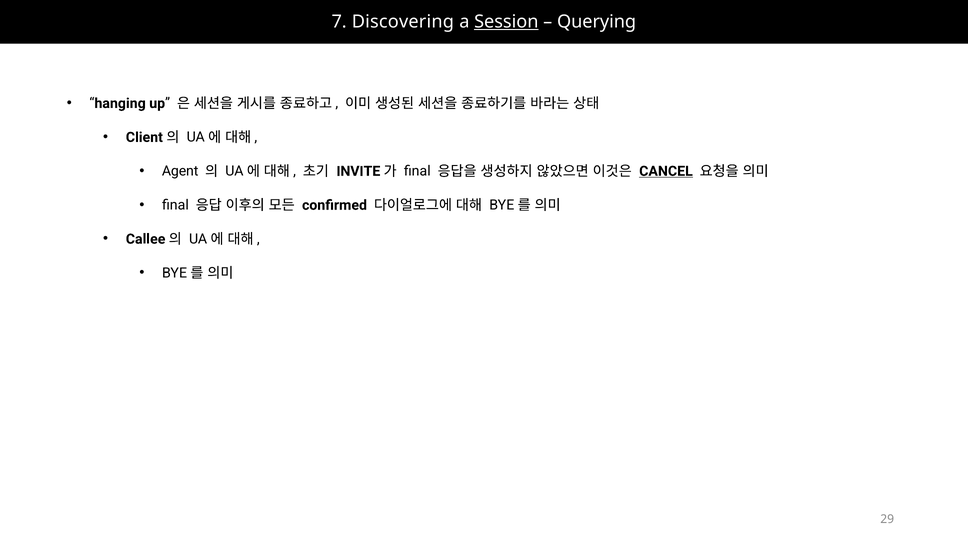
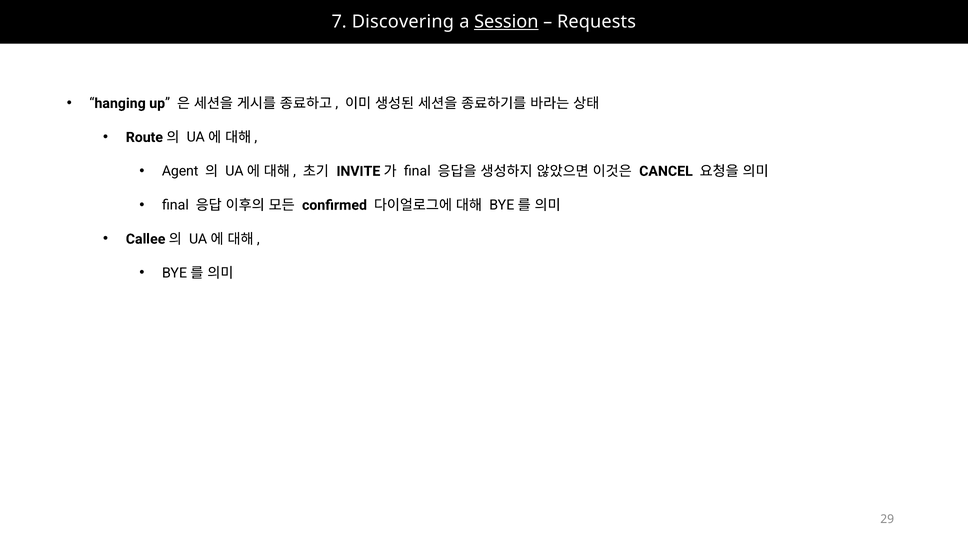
Querying: Querying -> Requests (597, 22)
Client: Client -> Route (144, 137)
CANCEL underline: present -> none (666, 171)
